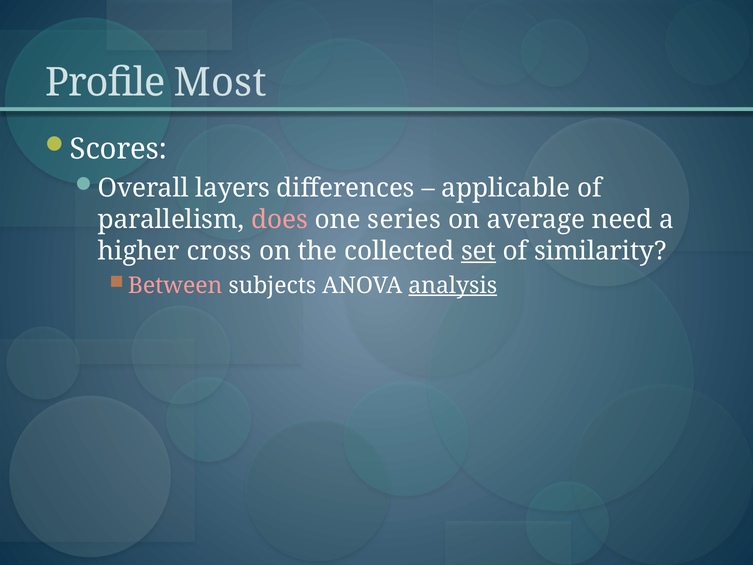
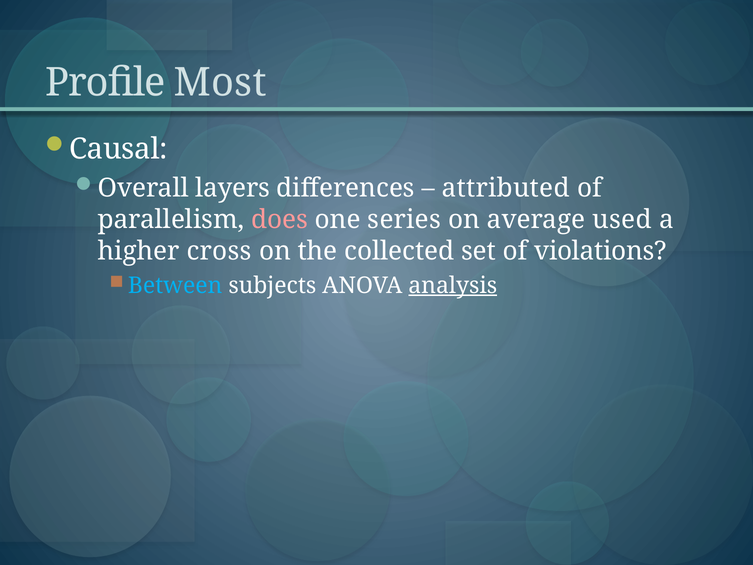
Scores: Scores -> Causal (119, 149)
applicable: applicable -> attributed (506, 188)
need: need -> used (622, 220)
set underline: present -> none (479, 251)
similarity: similarity -> violations (600, 251)
Between colour: pink -> light blue (175, 285)
